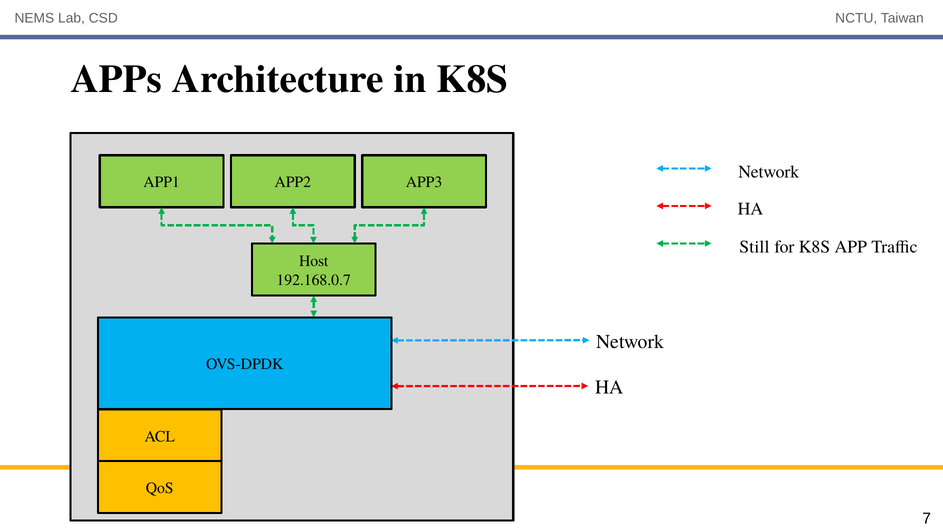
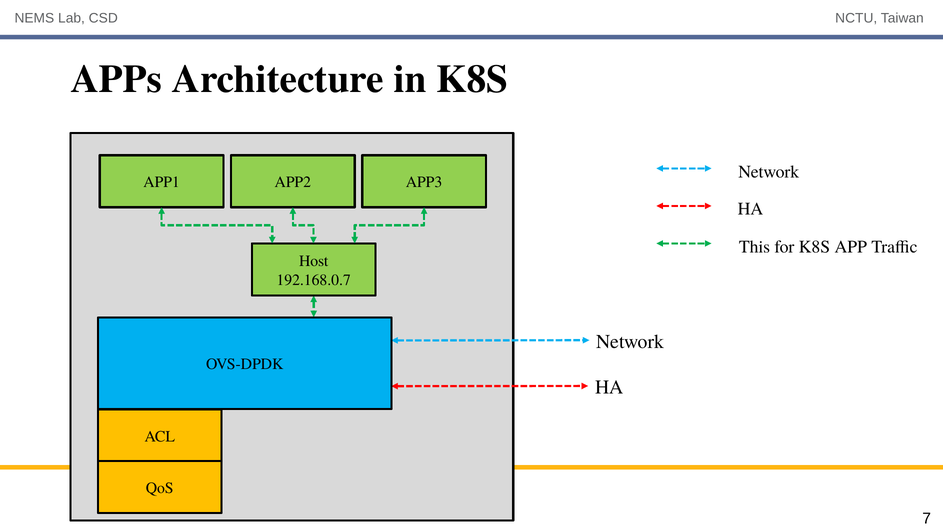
Still: Still -> This (755, 246)
